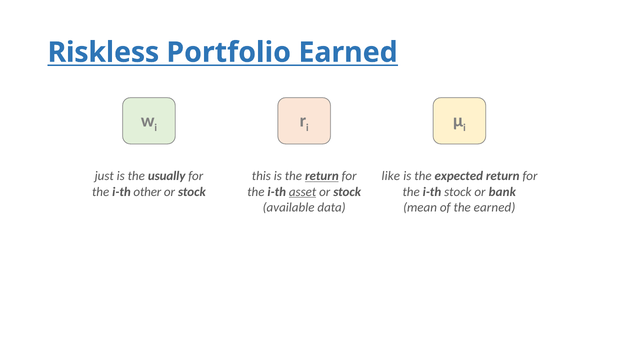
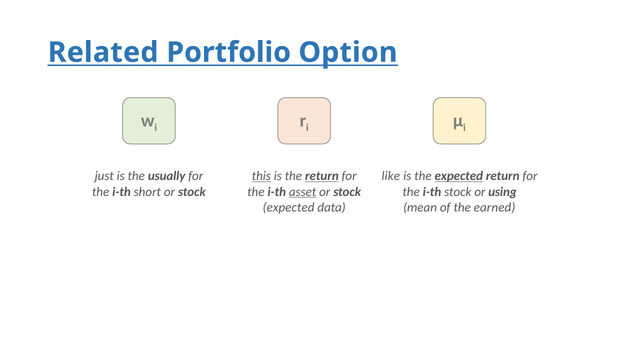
Riskless: Riskless -> Related (103, 52)
Portfolio Earned: Earned -> Option (348, 52)
this underline: none -> present (261, 176)
expected underline: none -> present (459, 176)
other: other -> short (147, 192)
bank: bank -> using (502, 192)
available: available -> expected (289, 207)
